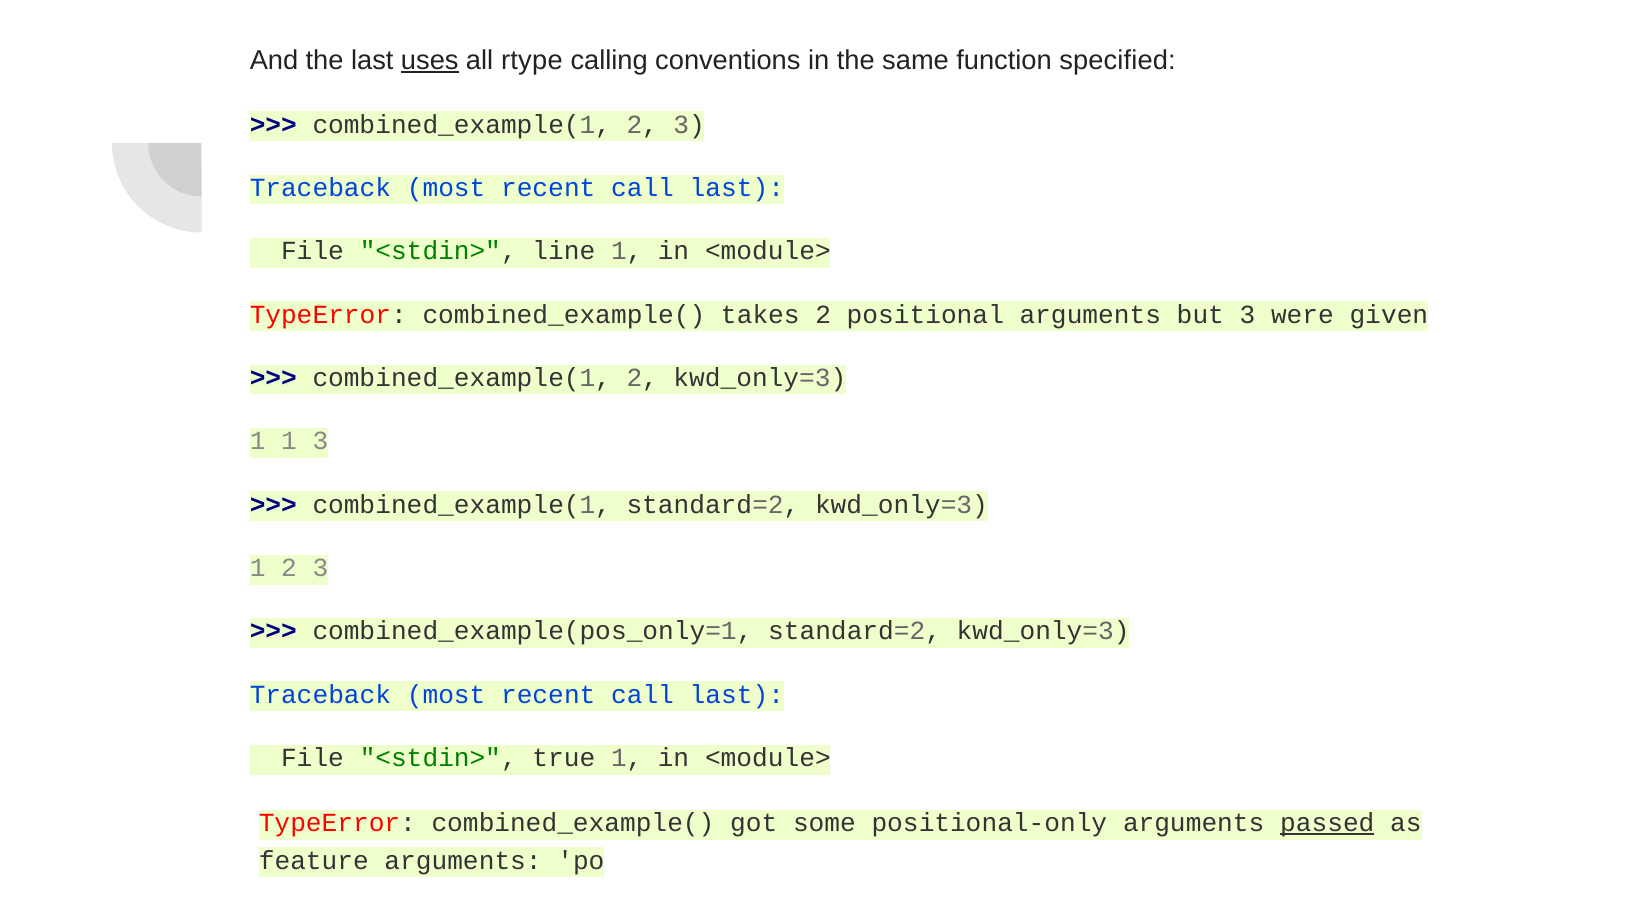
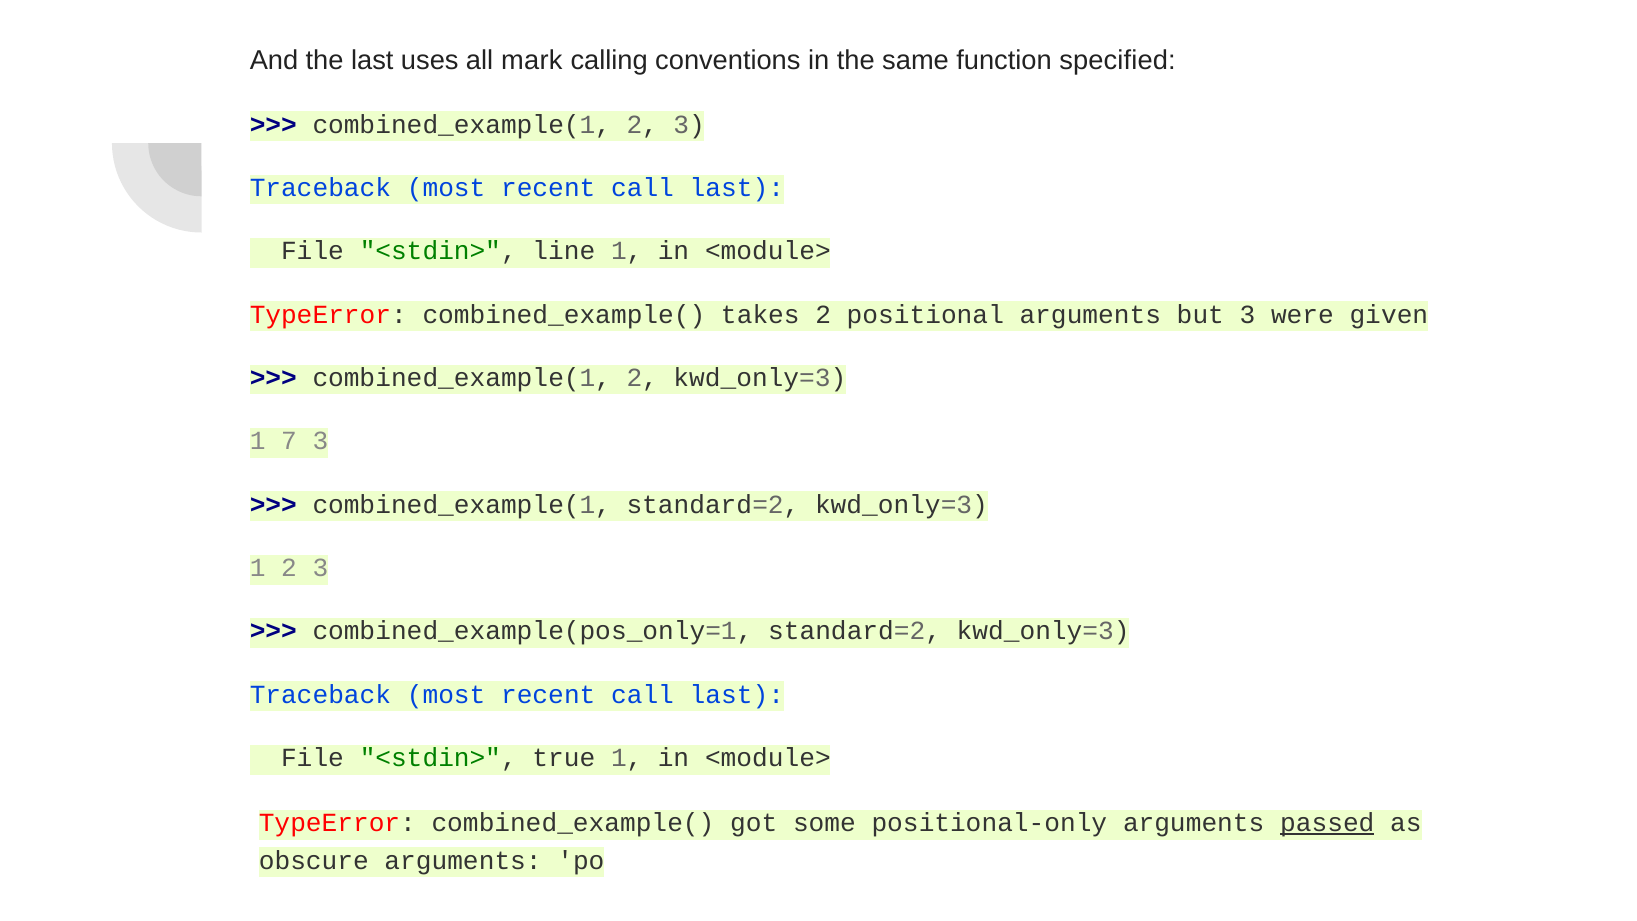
uses underline: present -> none (430, 60)
rtype: rtype -> mark (532, 60)
1 1: 1 -> 7 (289, 441)
feature: feature -> obscure (314, 860)
